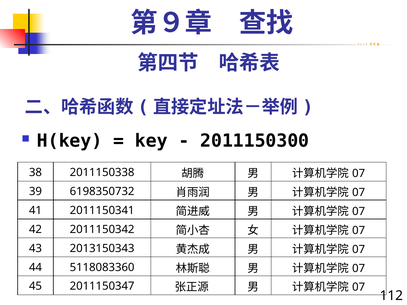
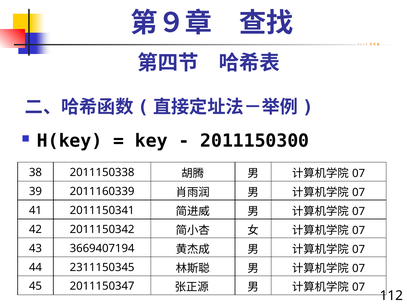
6198350732: 6198350732 -> 2011160339 (102, 192)
2013150343: 2013150343 -> 3669407194 (102, 249)
5118083360: 5118083360 -> 2311150345 (102, 268)
